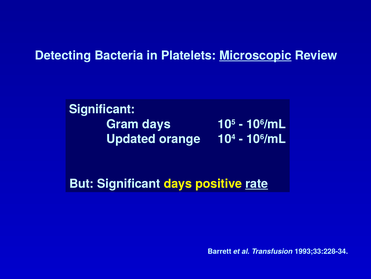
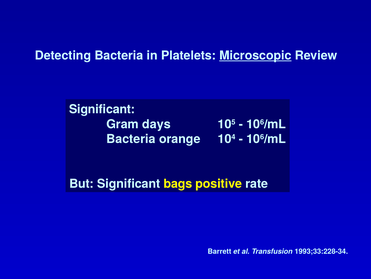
Updated: Updated -> Bacteria (131, 139)
Significant days: days -> bags (178, 183)
rate underline: present -> none (257, 183)
